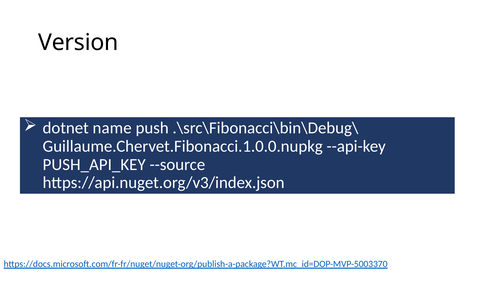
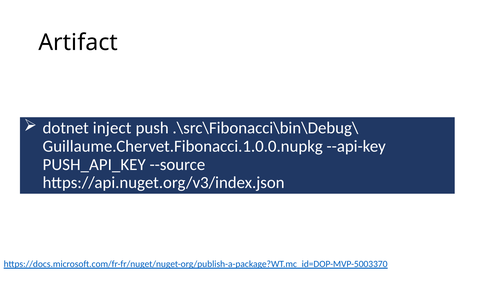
Version: Version -> Artifact (78, 42)
name: name -> inject (112, 128)
